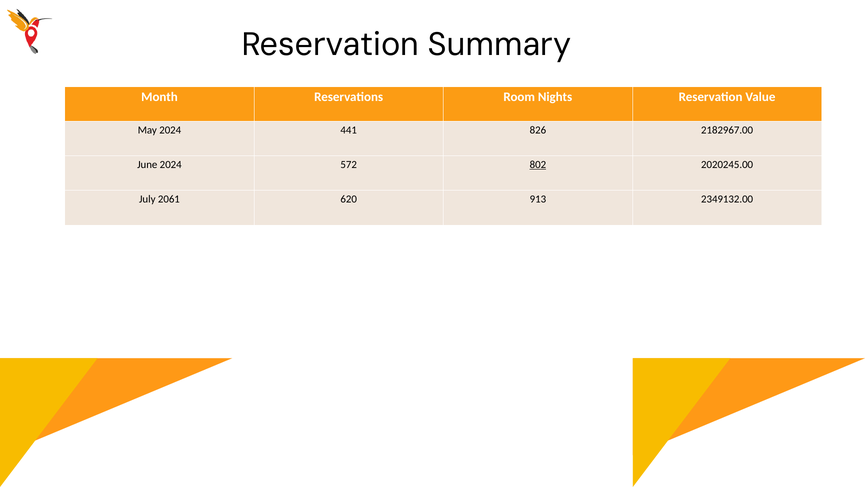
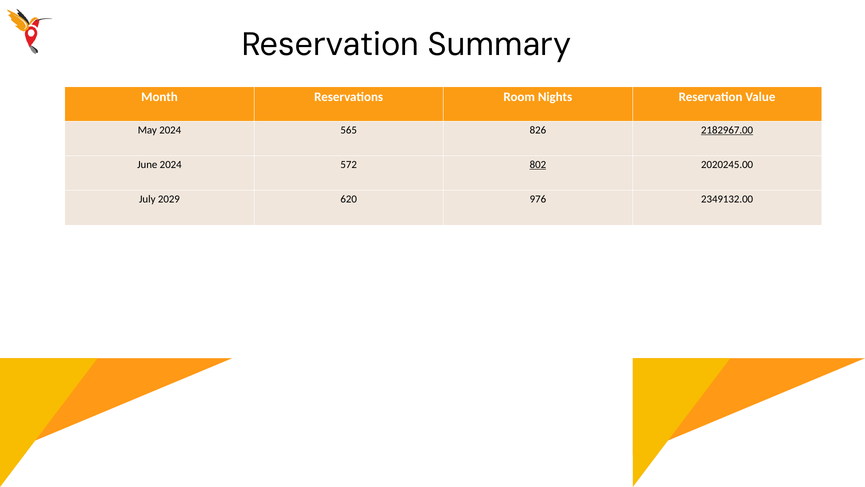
441: 441 -> 565 (349, 130)
2182967.00 underline: none -> present (727, 130)
2061: 2061 -> 2029 (169, 199)
913: 913 -> 976 (538, 199)
